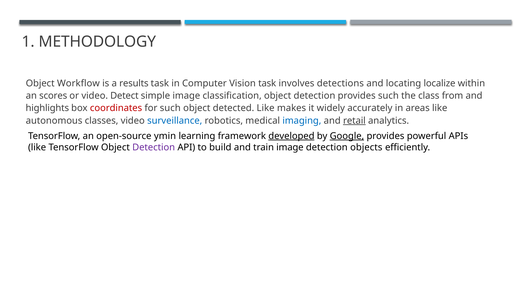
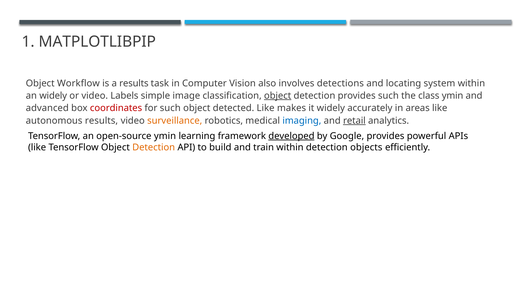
METHODOLOGY: METHODOLOGY -> MATPLOTLIBPIP (97, 42)
Vision task: task -> also (267, 83)
localize: localize -> system (439, 83)
an scores: scores -> widely (53, 96)
Detect: Detect -> Labels (124, 96)
object underline: none -> present (278, 96)
class from: from -> ymin (453, 96)
highlights: highlights -> advanced (47, 108)
autonomous classes: classes -> results (101, 120)
surveillance colour: blue -> orange (175, 120)
Google underline: present -> none (347, 136)
Detection colour: purple -> orange (154, 147)
train image: image -> within (290, 147)
